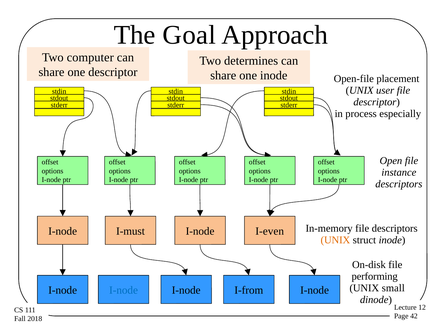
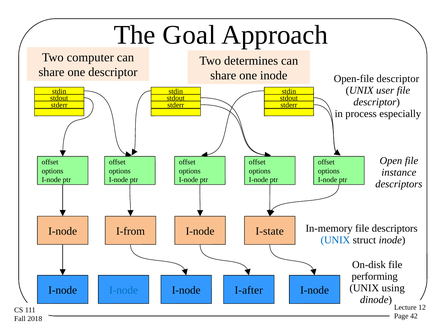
Open-file placement: placement -> descriptor (398, 79)
I-must: I-must -> I-from (130, 231)
I-even: I-even -> I-state (270, 231)
UNIX colour: orange -> blue (335, 240)
small: small -> using (393, 289)
I-from: I-from -> I-after (249, 291)
